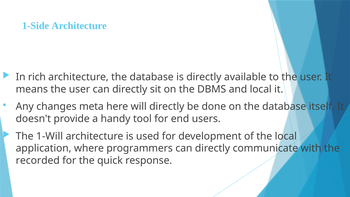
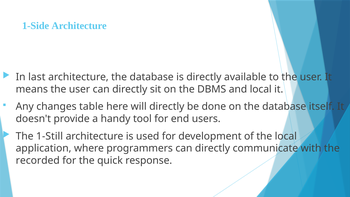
rich: rich -> last (37, 77)
meta: meta -> table (91, 106)
1-Will: 1-Will -> 1-Still (50, 136)
